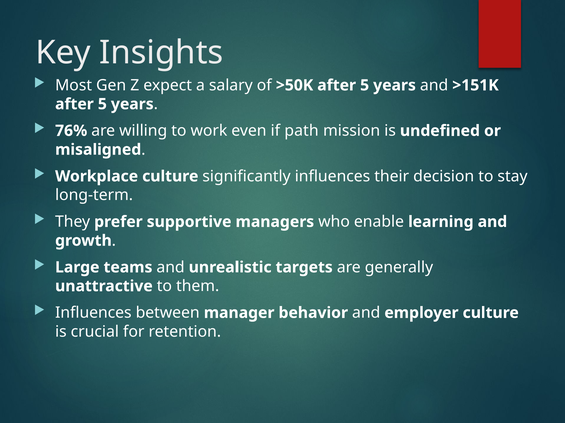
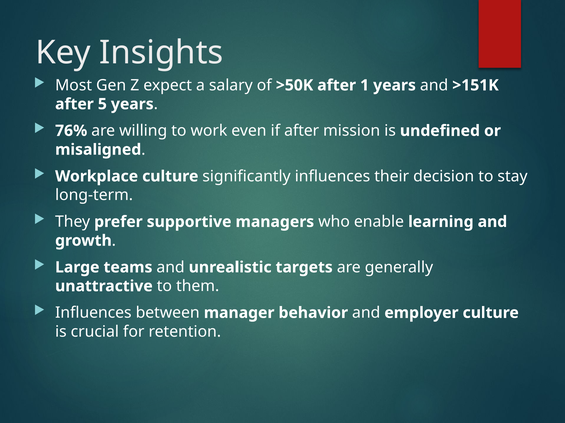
>50K after 5: 5 -> 1 (365, 85)
if path: path -> after (302, 131)
